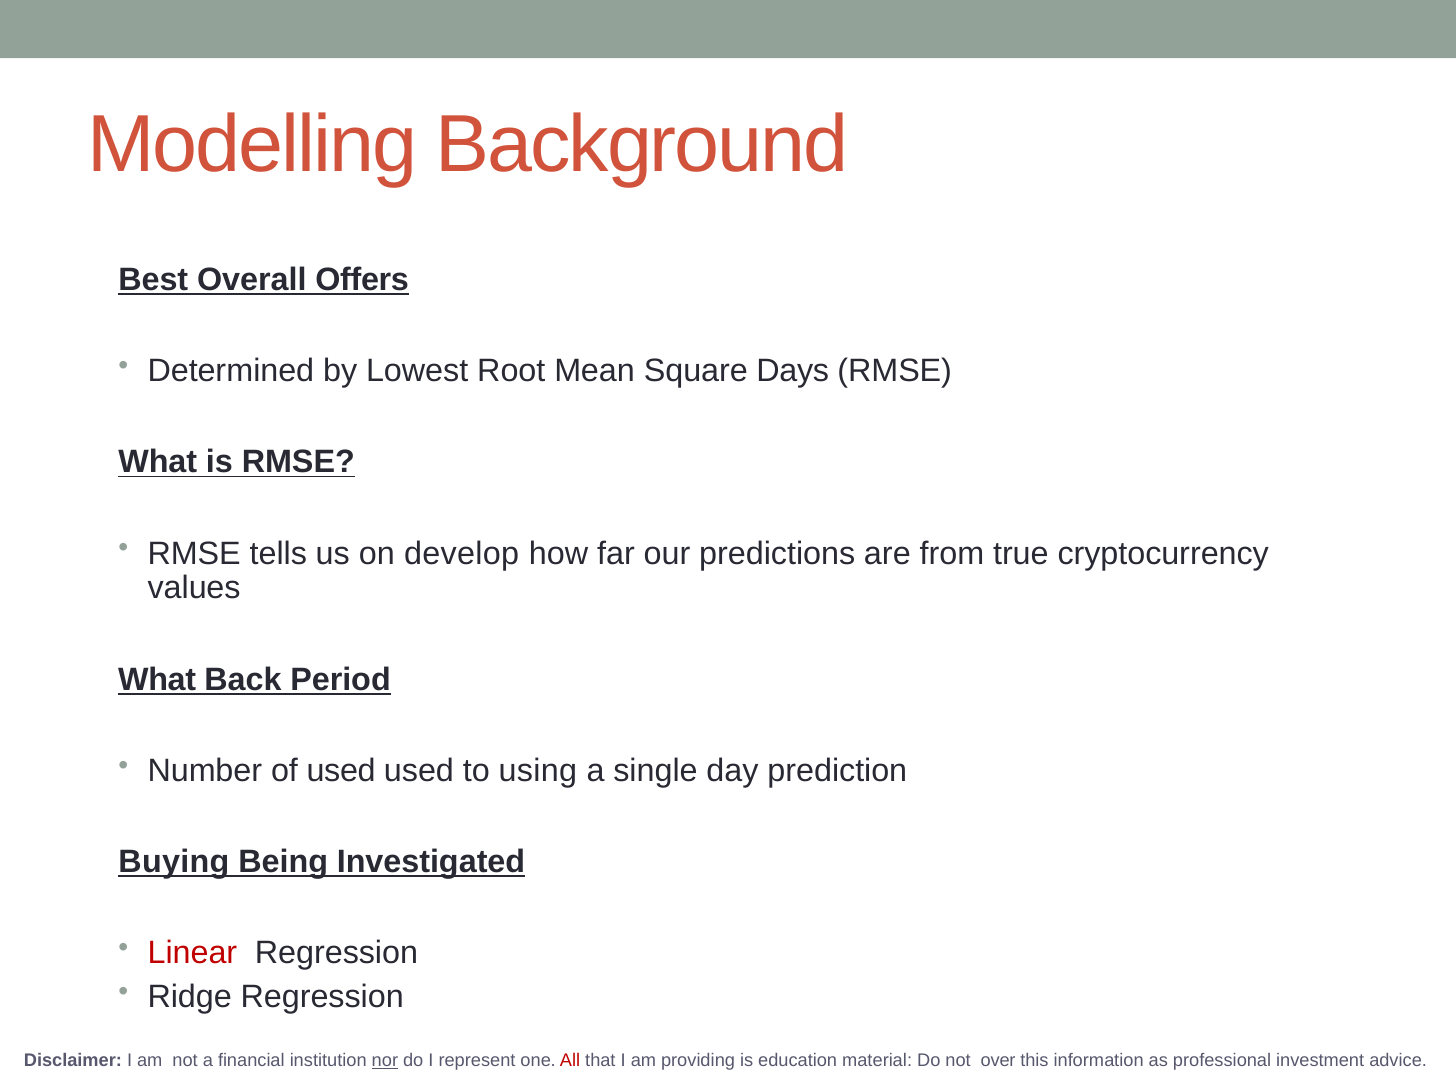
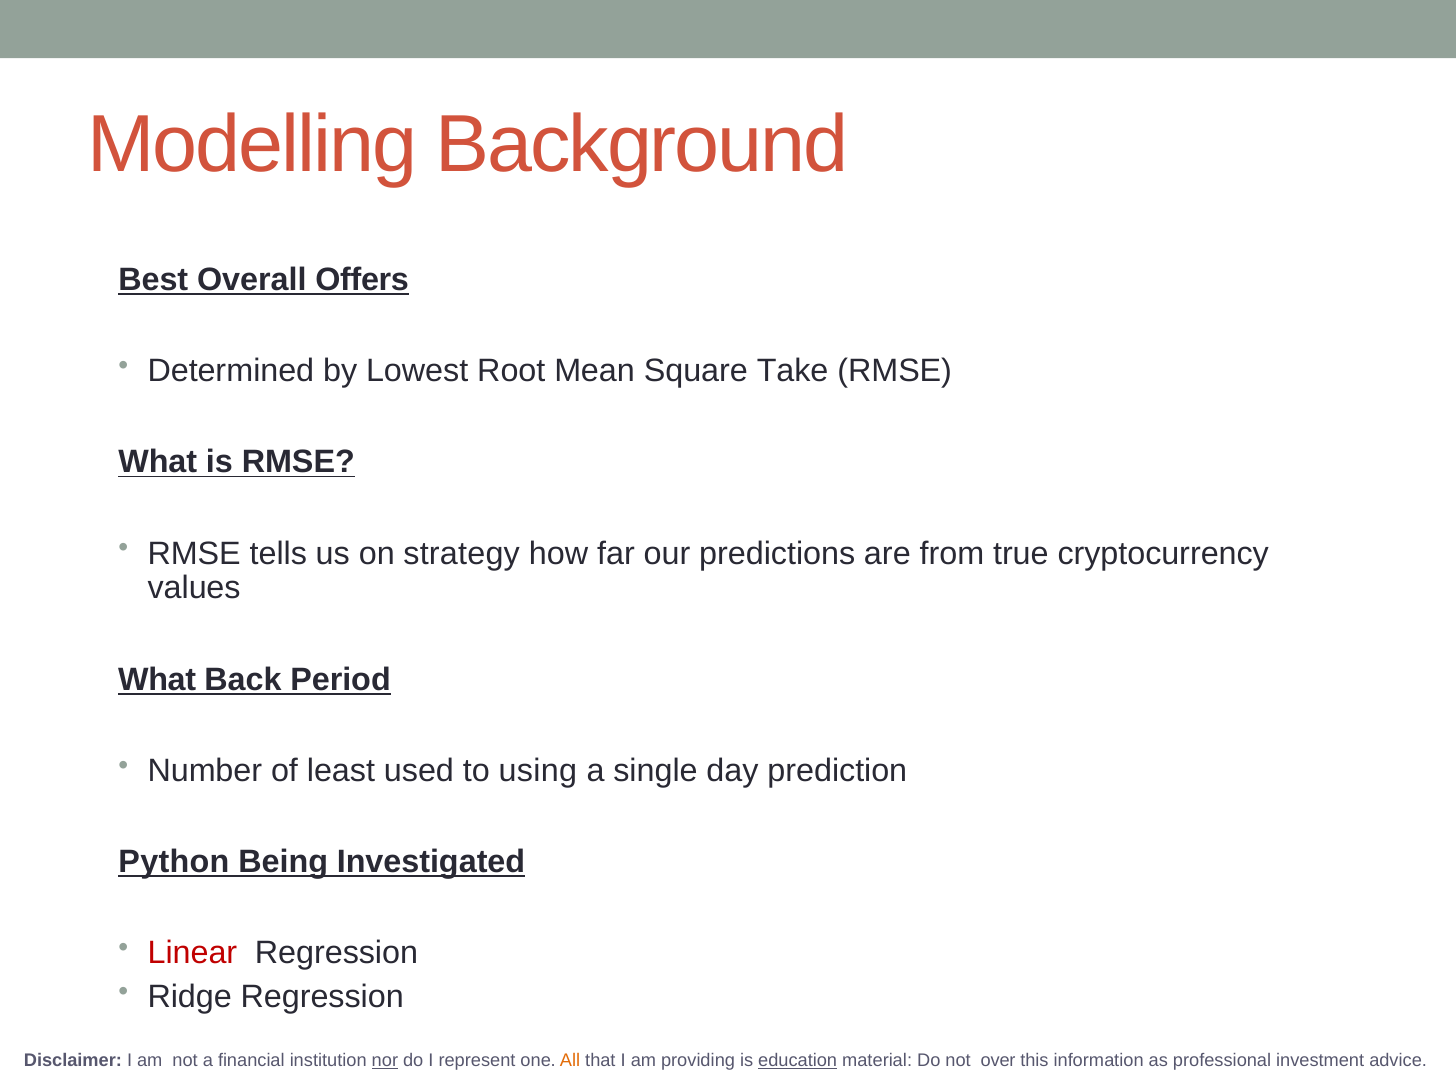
Days: Days -> Take (793, 371)
develop: develop -> strategy (462, 553)
of used: used -> least (341, 771)
Buying: Buying -> Python (174, 862)
All colour: red -> orange (570, 1061)
education underline: none -> present (798, 1061)
